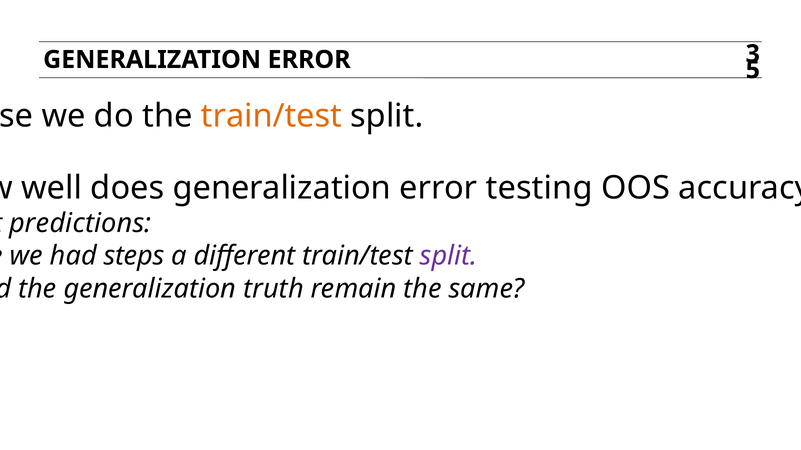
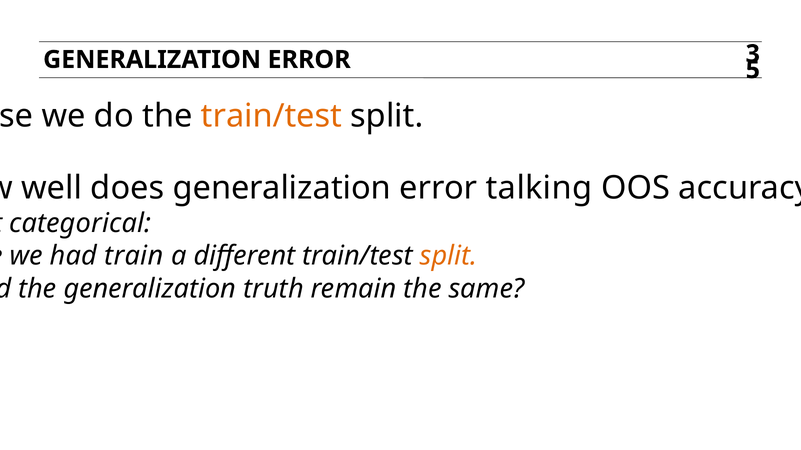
testing: testing -> talking (539, 188)
predictions: predictions -> categorical (80, 223)
steps: steps -> train (134, 256)
split colour: purple -> orange (448, 256)
